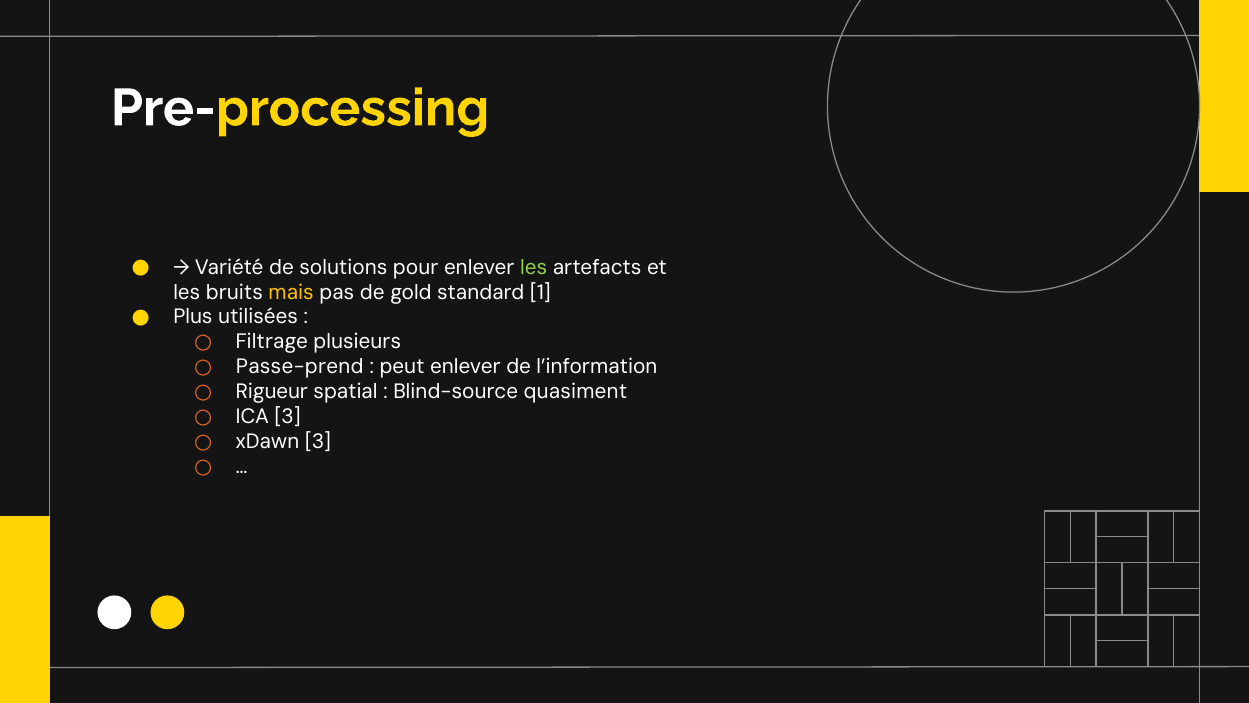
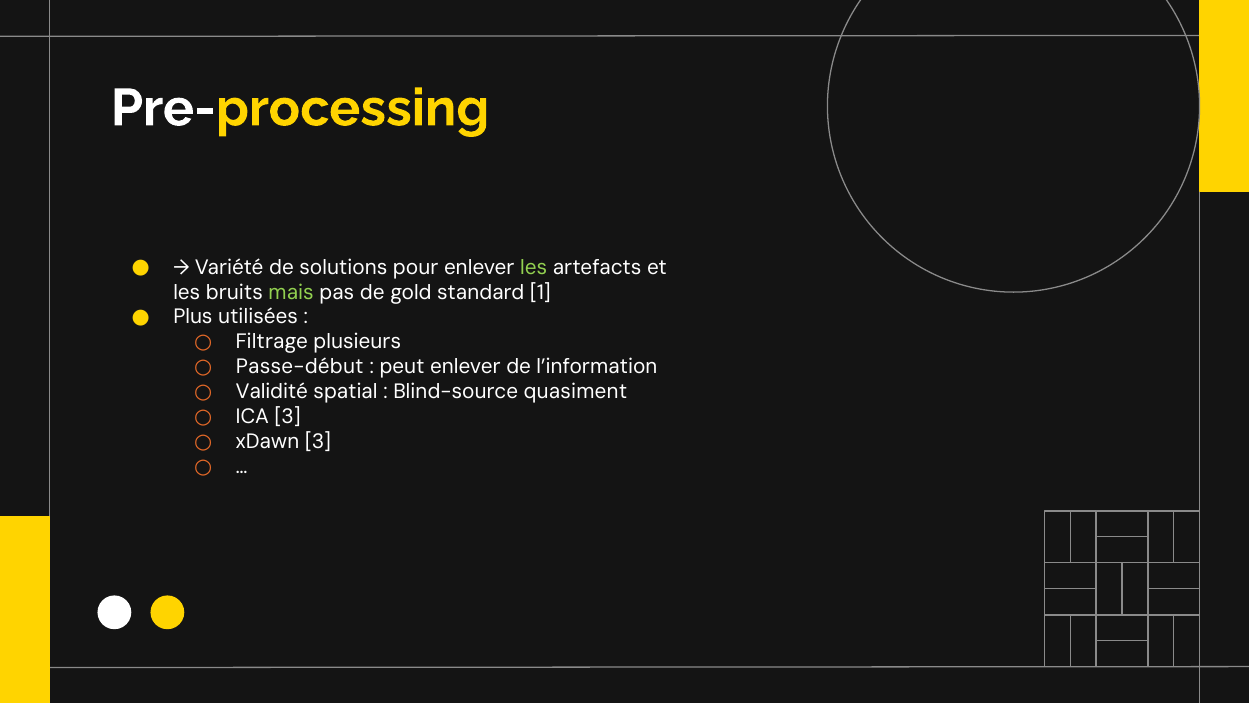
mais colour: yellow -> light green (291, 292)
Passe-prend: Passe-prend -> Passe-début (300, 367)
Rigueur: Rigueur -> Validité (272, 392)
